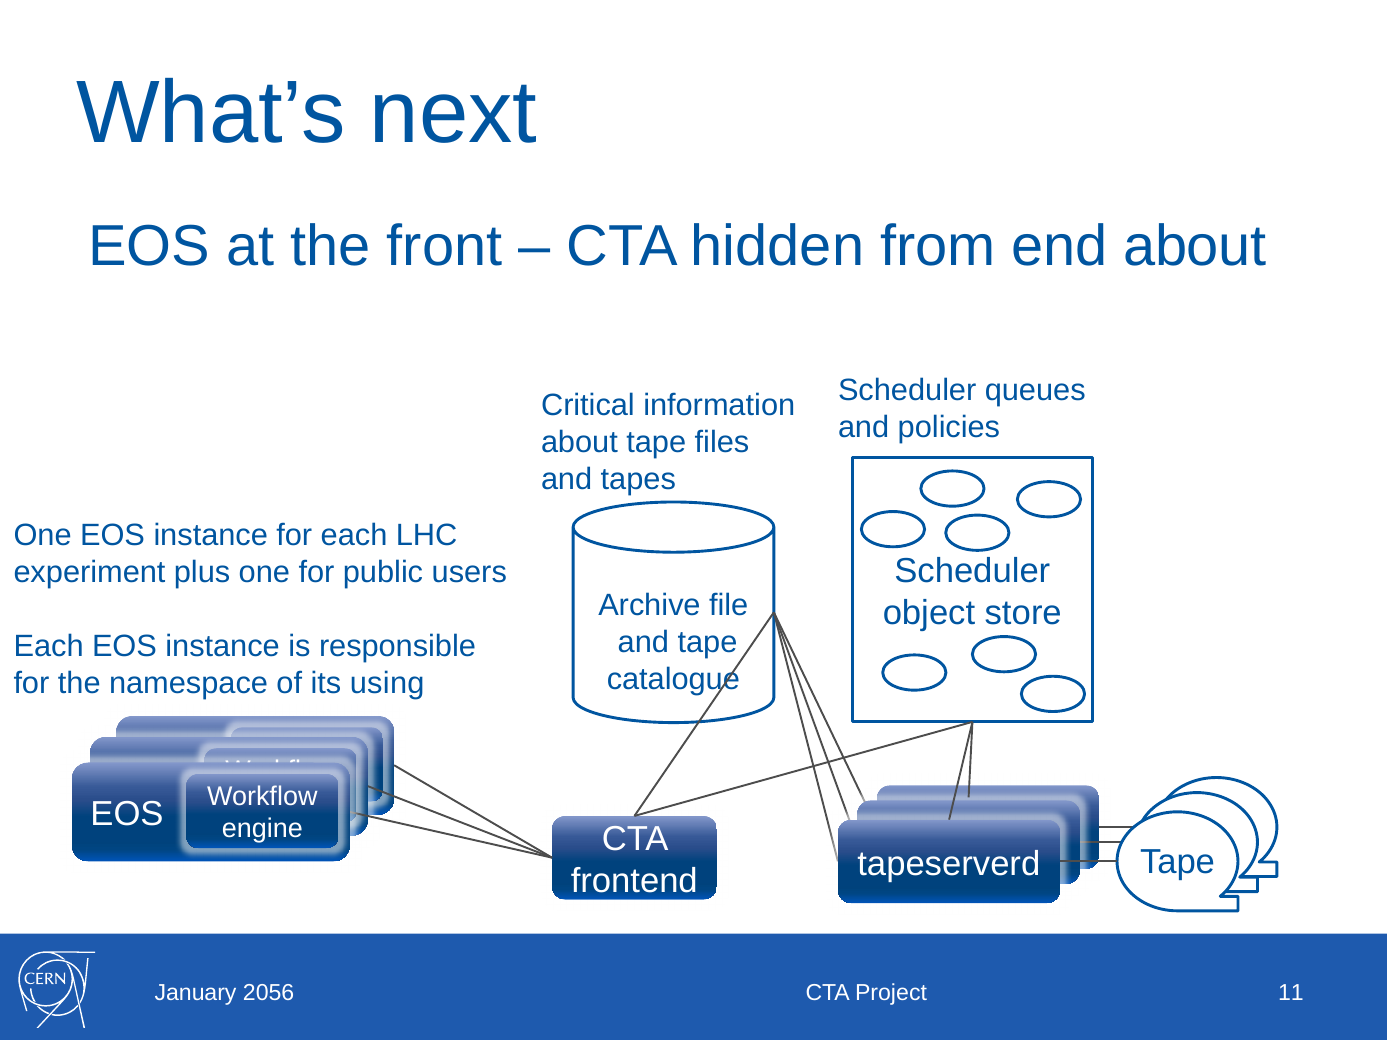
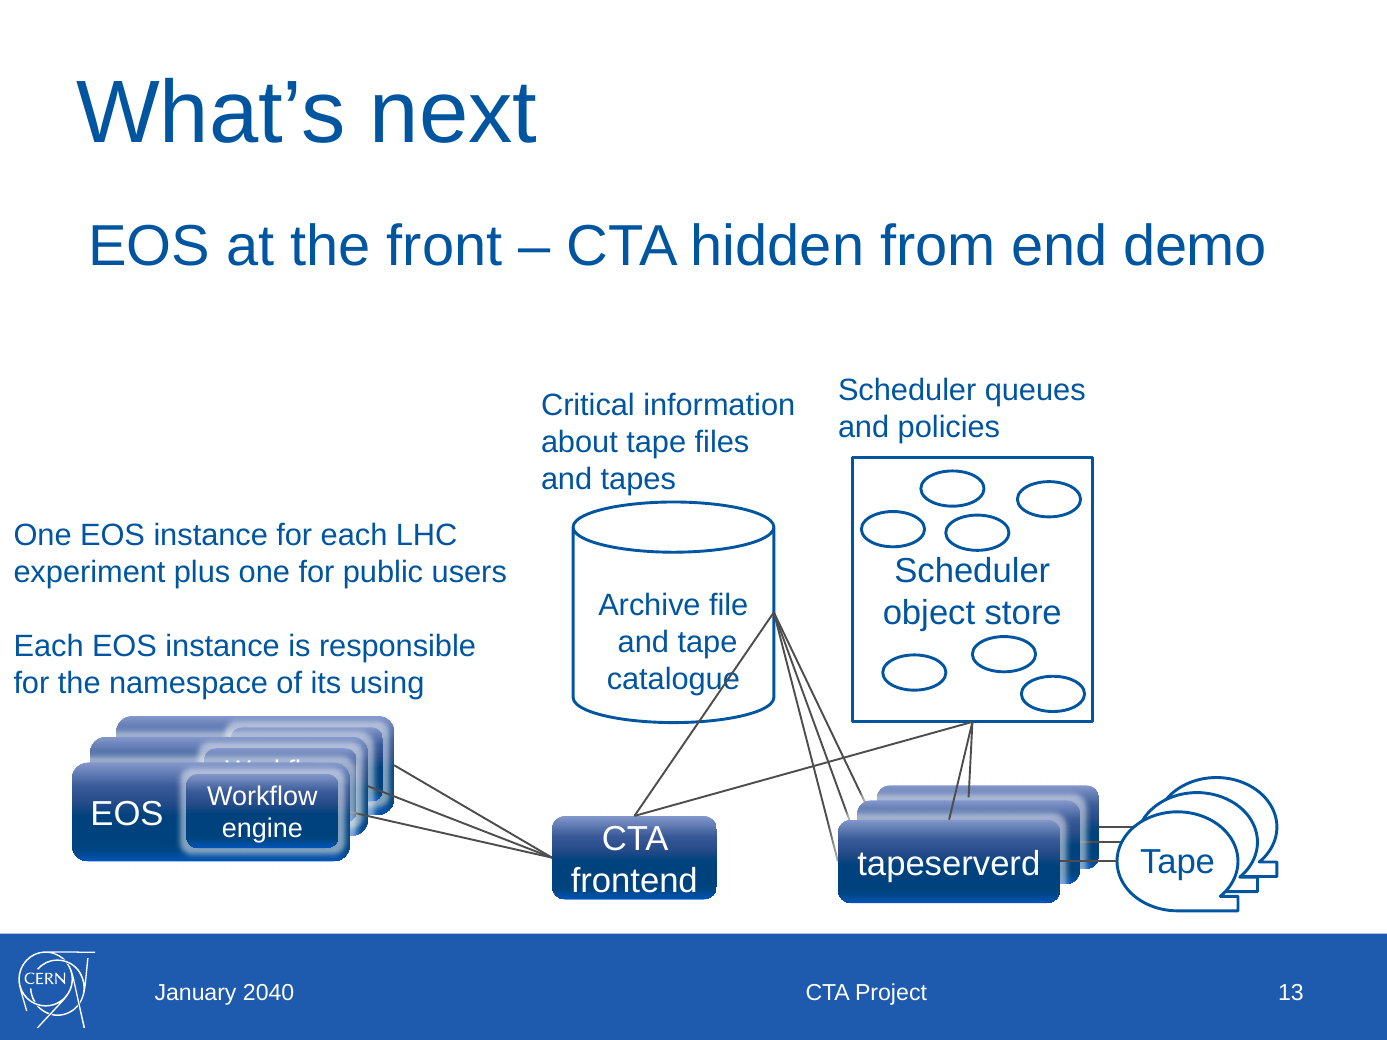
end about: about -> demo (1195, 247)
2056: 2056 -> 2040 (269, 993)
11: 11 -> 13 (1291, 993)
